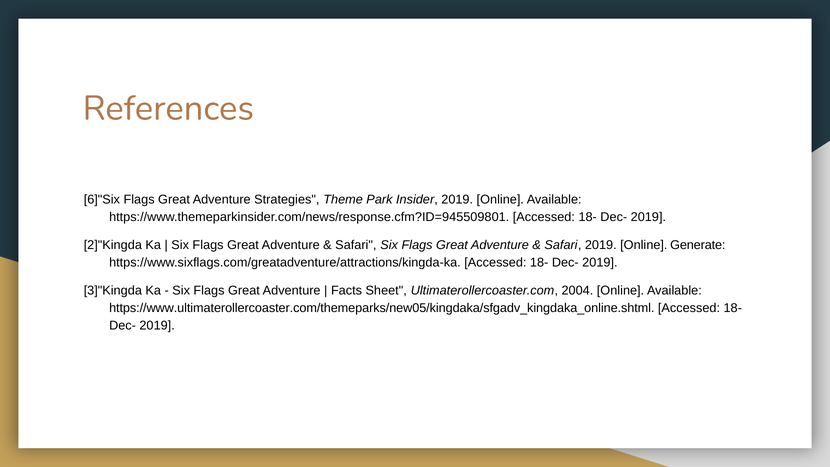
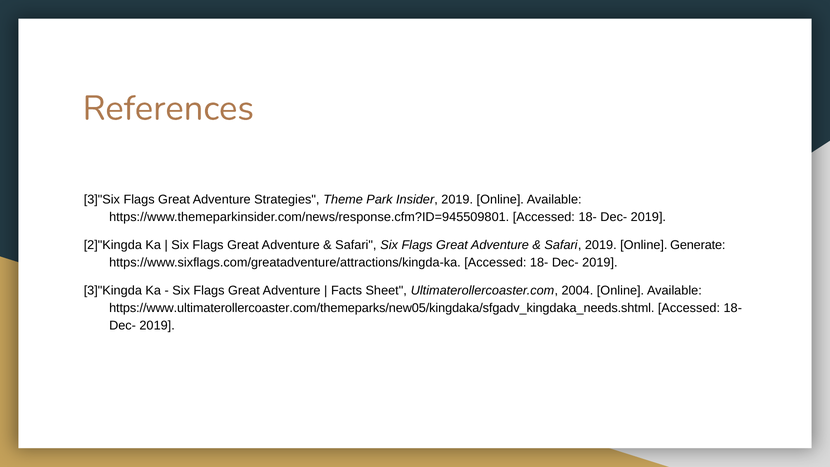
6]"Six: 6]"Six -> 3]"Six (102, 200)
https://www.ultimaterollercoaster.com/themeparks/new05/kingdaka/sfgadv_kingdaka_online.shtml: https://www.ultimaterollercoaster.com/themeparks/new05/kingdaka/sfgadv_kingdaka_online.shtml -> https://www.ultimaterollercoaster.com/themeparks/new05/kingdaka/sfgadv_kingdaka_needs.shtml (382, 308)
